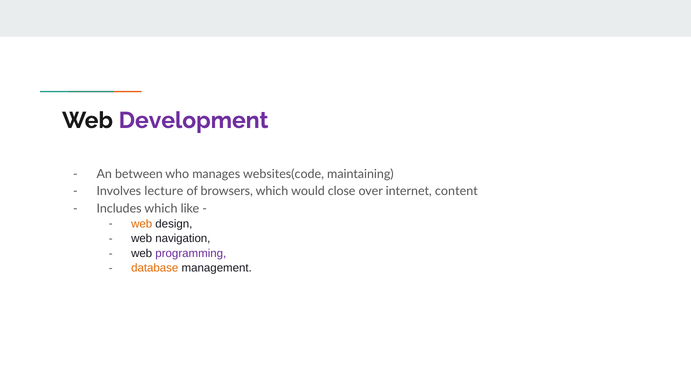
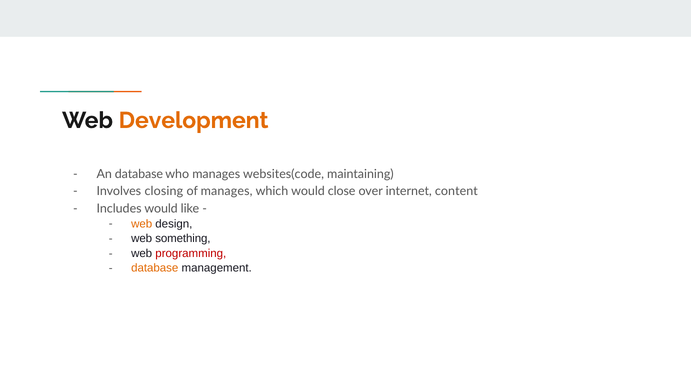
Development colour: purple -> orange (193, 121)
An between: between -> database (139, 174)
lecture: lecture -> closing (164, 192)
of browsers: browsers -> manages (227, 192)
Includes which: which -> would (161, 209)
navigation: navigation -> something (183, 239)
programming colour: purple -> red (191, 254)
